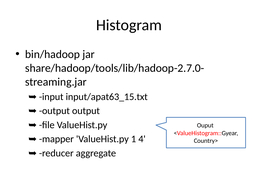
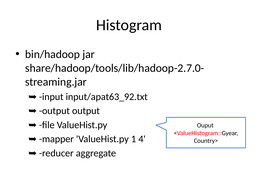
input/apat63_15.txt: input/apat63_15.txt -> input/apat63_92.txt (107, 96)
